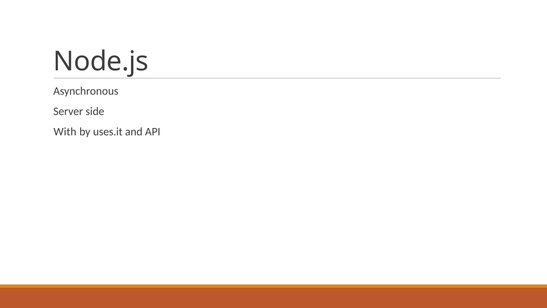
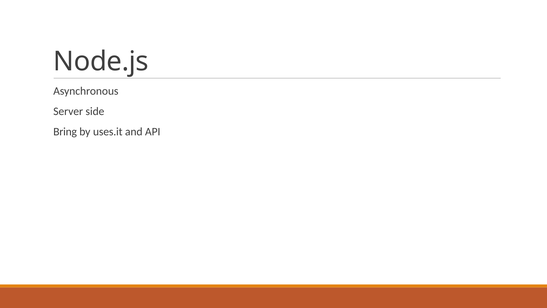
With: With -> Bring (65, 132)
